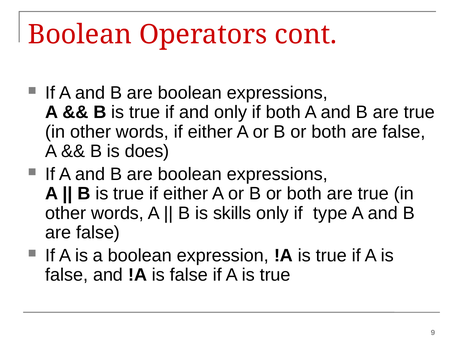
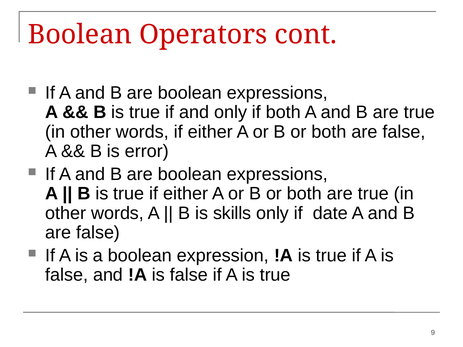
does: does -> error (147, 151)
type: type -> date (330, 213)
